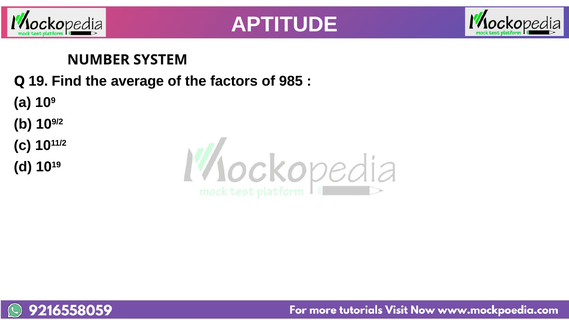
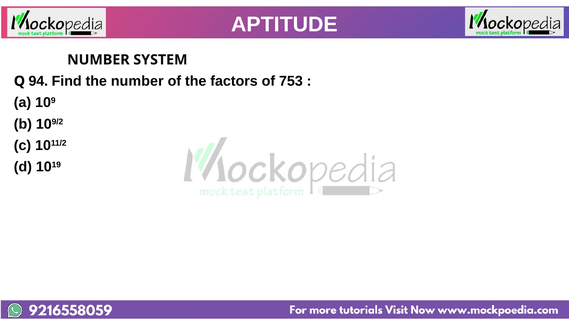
19: 19 -> 94 (38, 81)
the average: average -> number (137, 81)
985: 985 -> 753 (291, 81)
